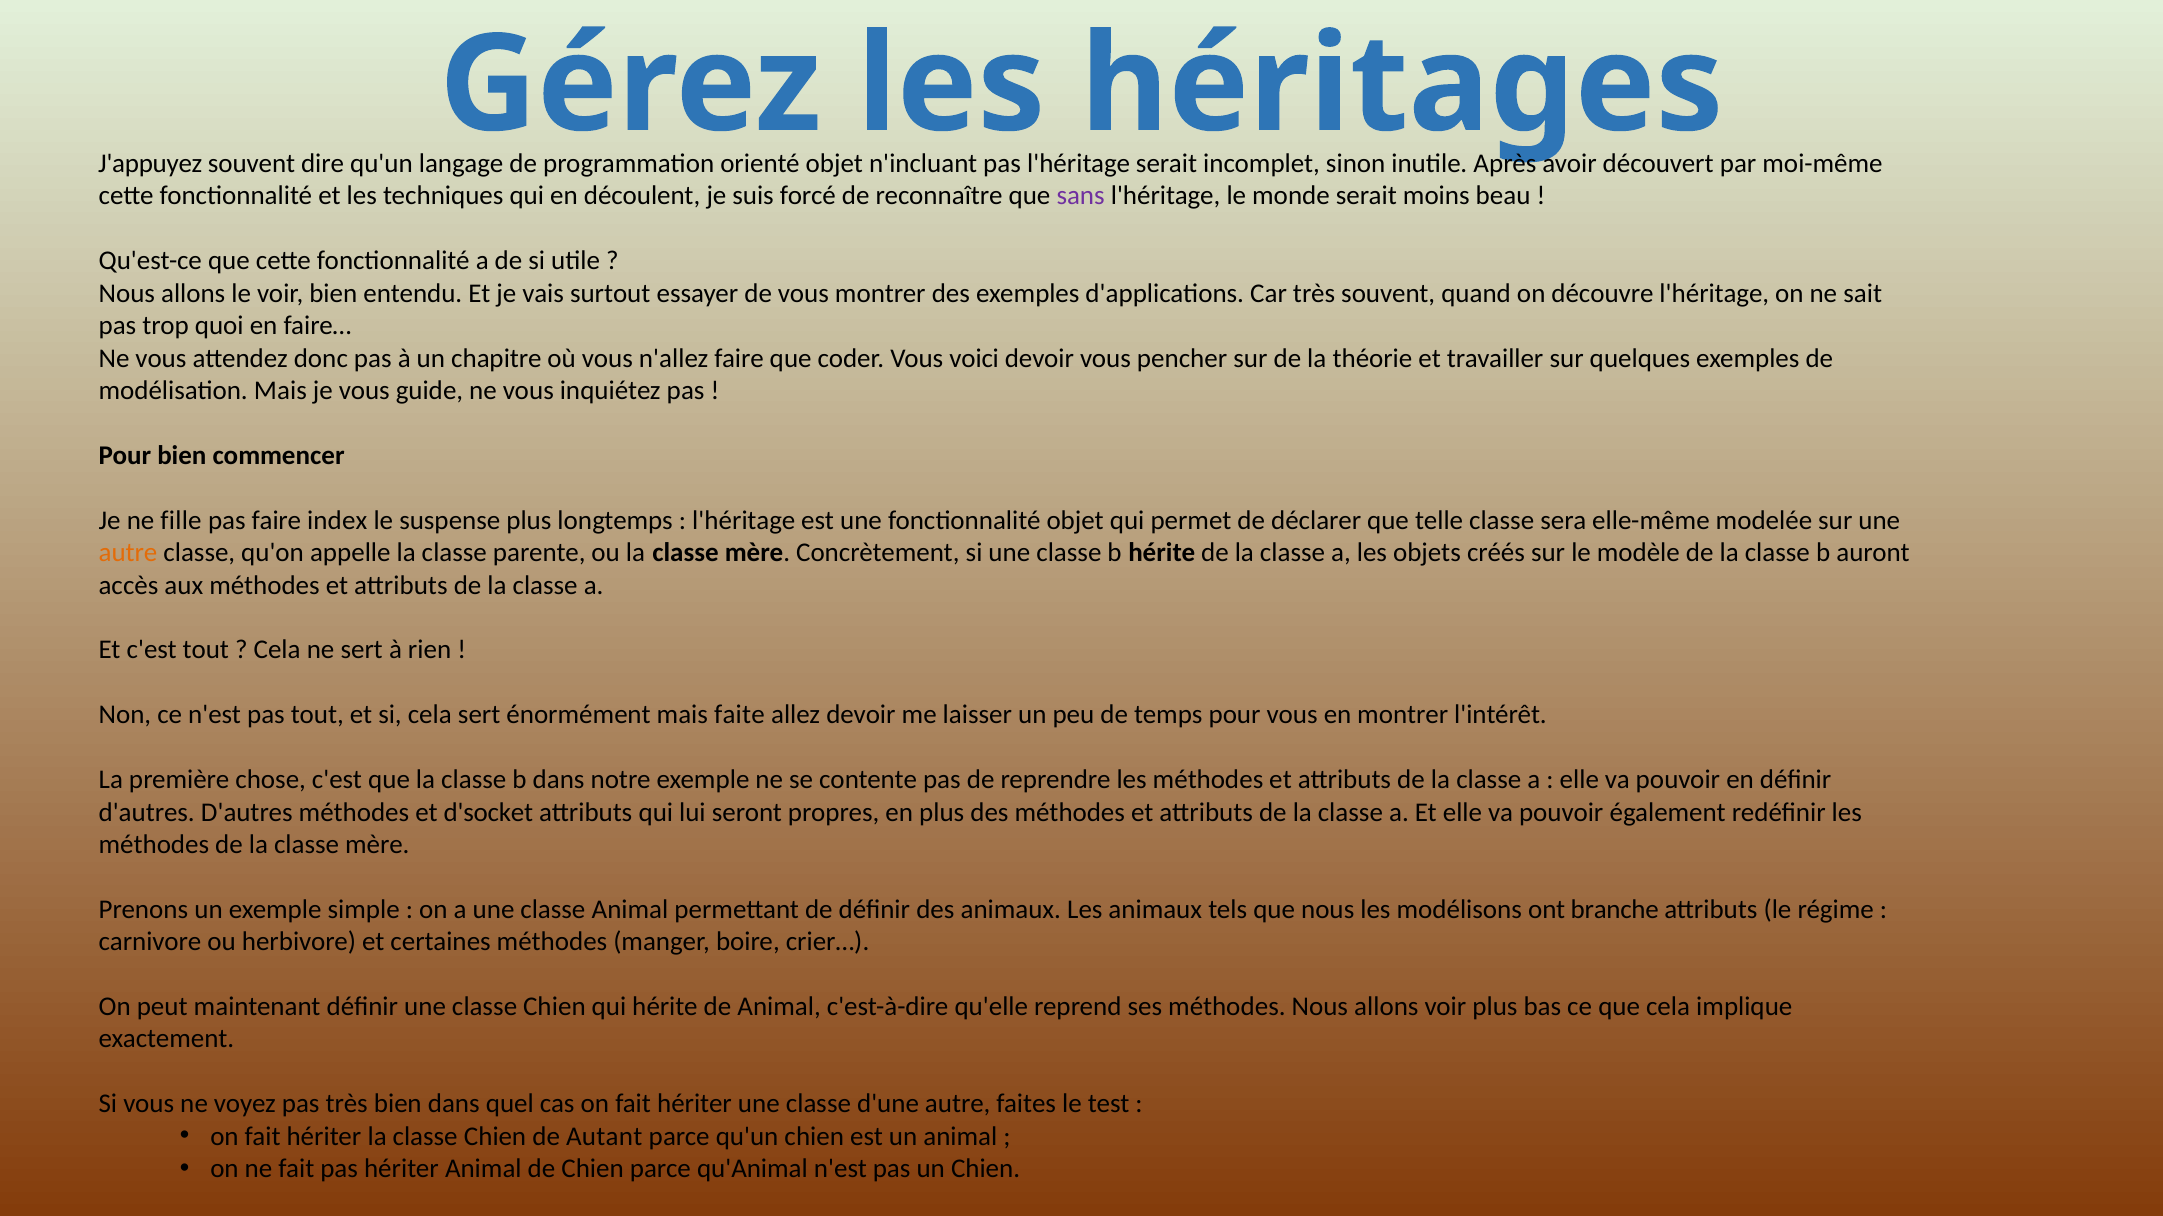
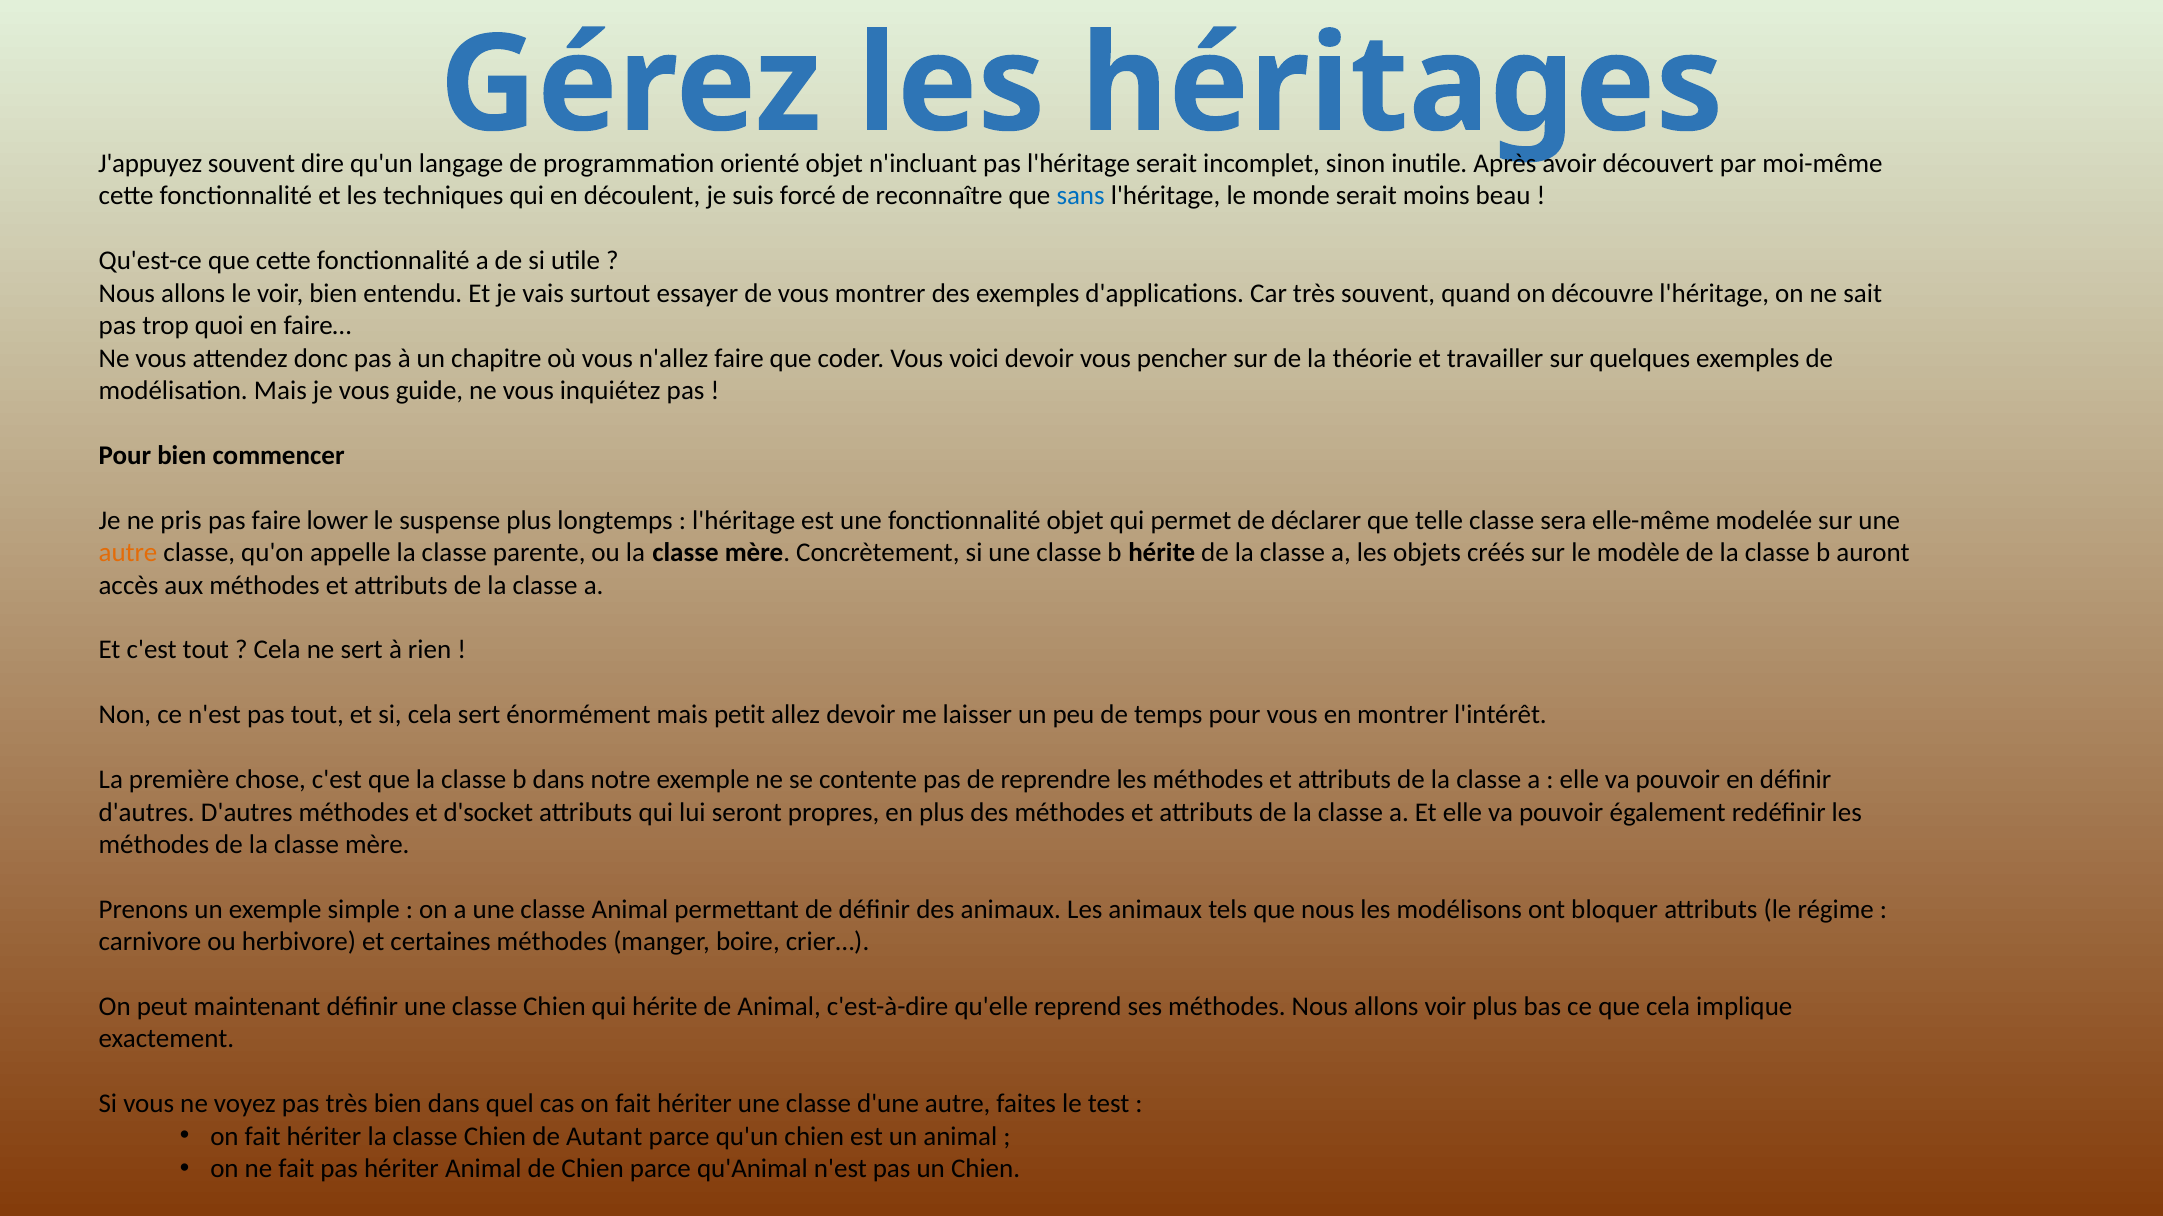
sans colour: purple -> blue (1081, 196)
fille: fille -> pris (181, 521)
index: index -> lower (337, 521)
faite: faite -> petit (740, 715)
branche: branche -> bloquer (1615, 910)
